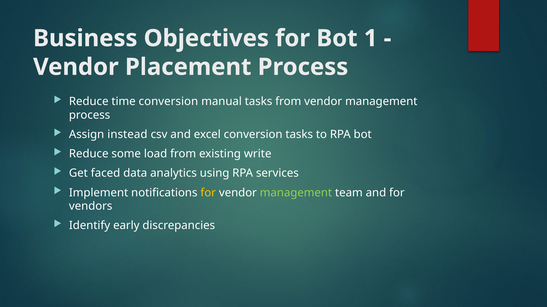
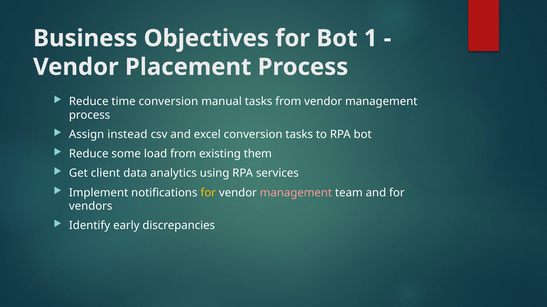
write: write -> them (258, 154)
faced: faced -> client (106, 174)
management colour: light green -> pink (296, 193)
